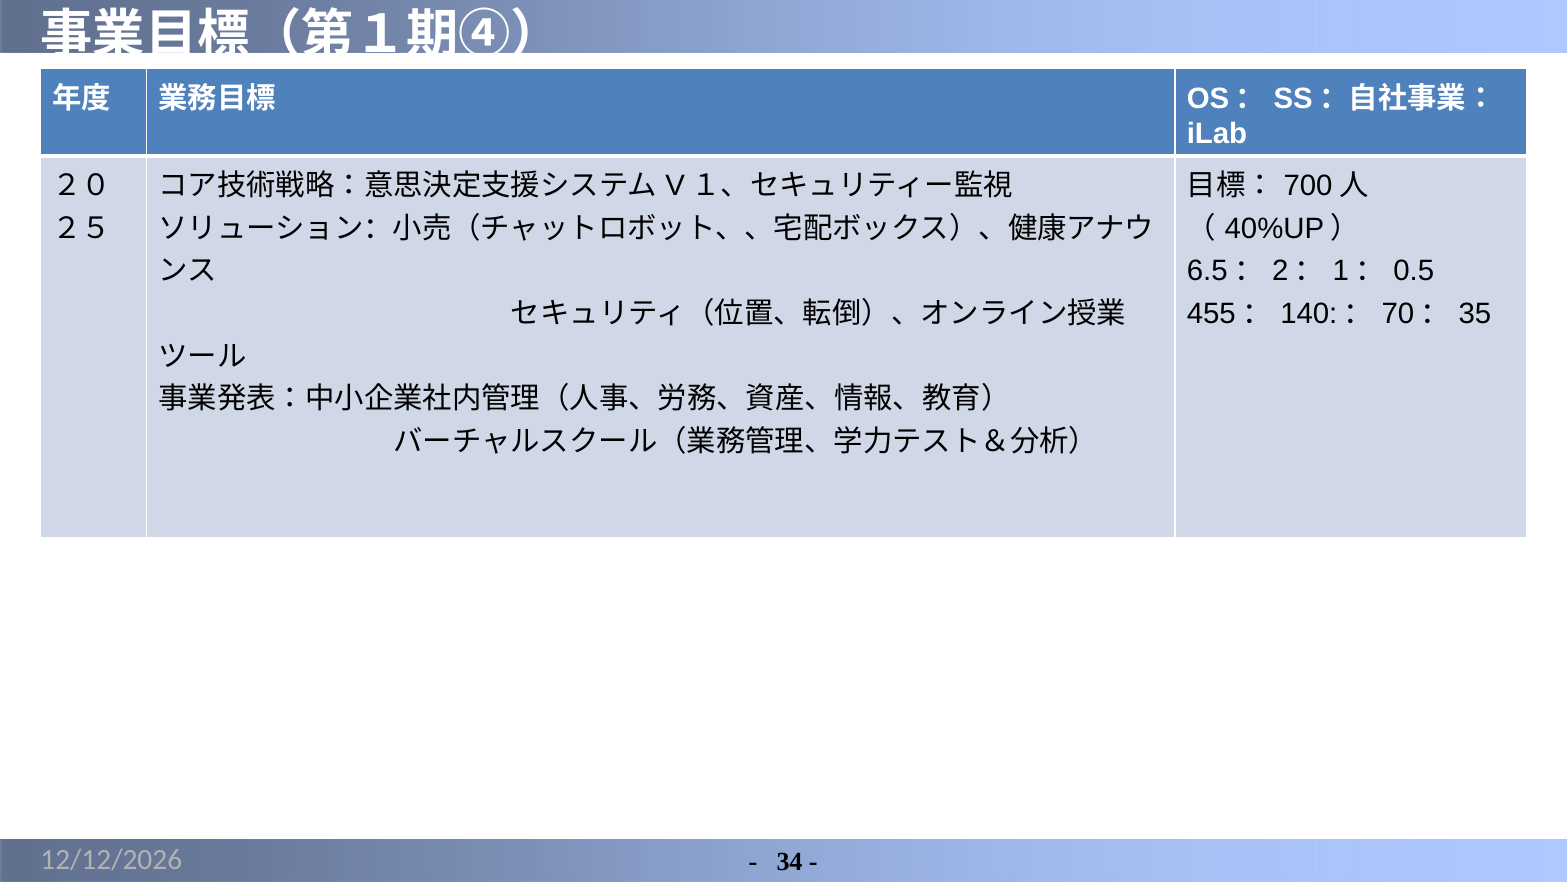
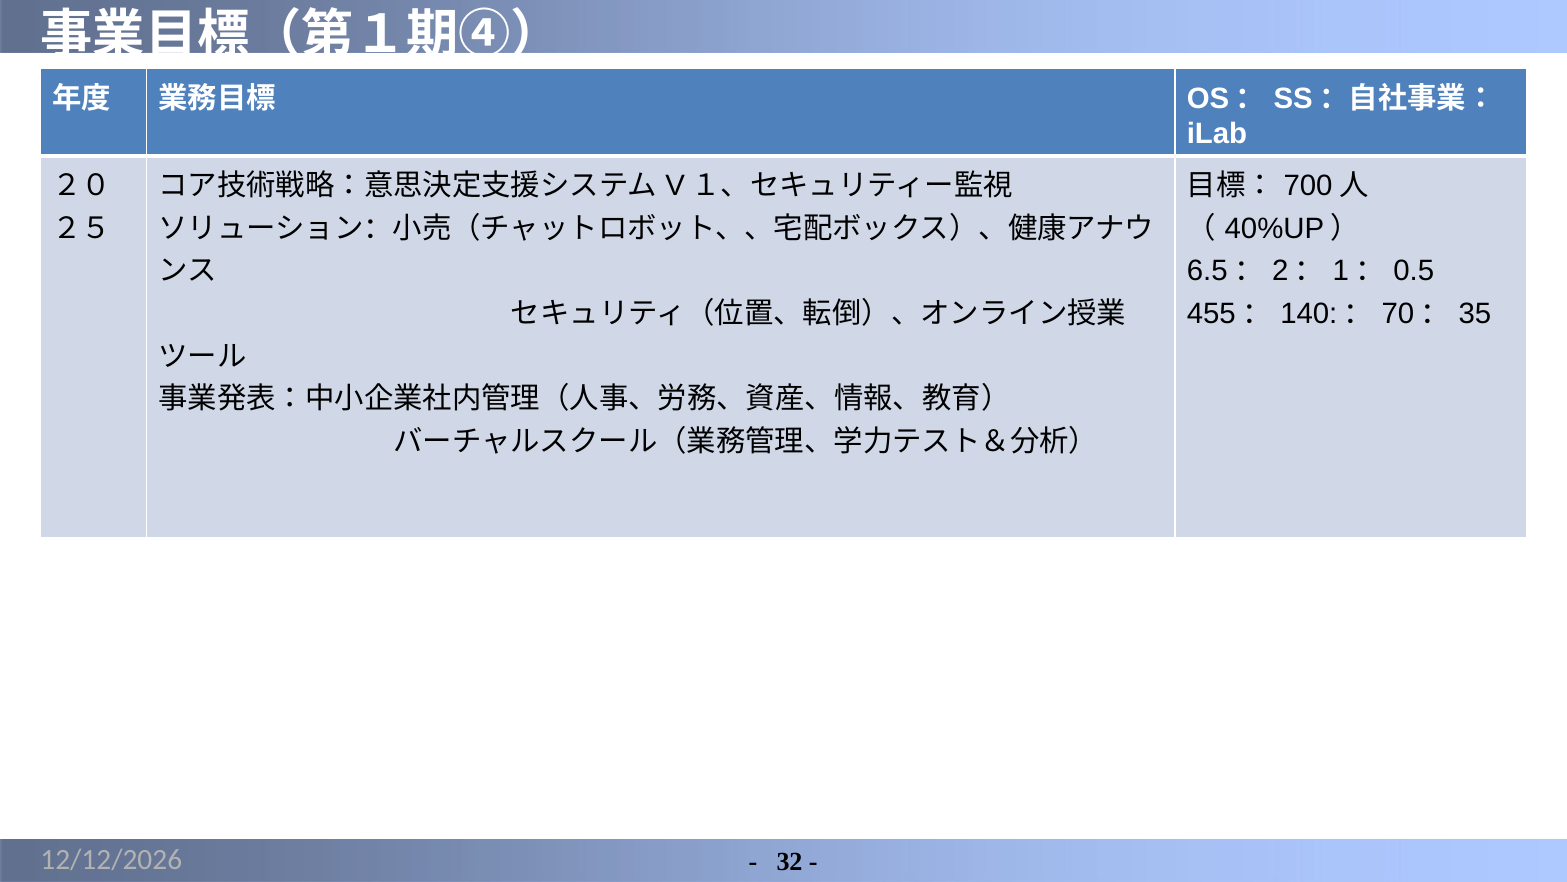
34: 34 -> 32 (790, 861)
